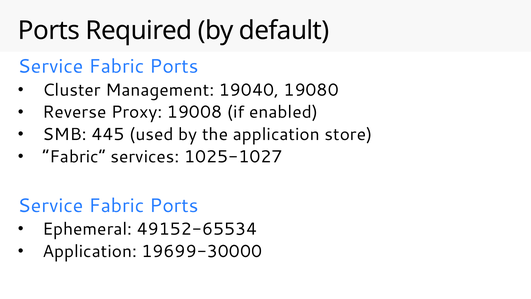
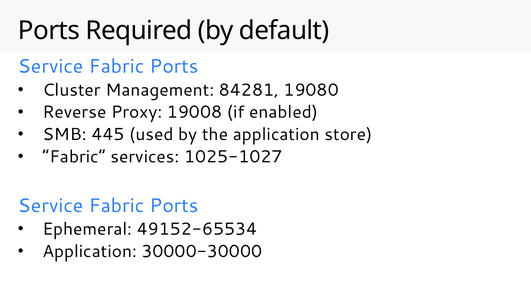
19040: 19040 -> 84281 (249, 90)
19699-30000: 19699-30000 -> 30000-30000 (202, 251)
